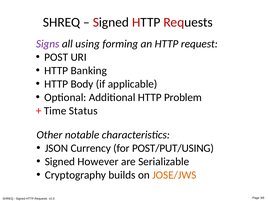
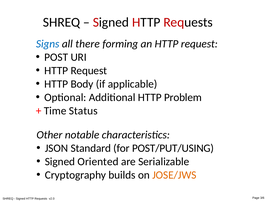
Signs colour: purple -> blue (48, 44)
using: using -> there (88, 44)
Banking: Banking -> Request (89, 71)
Currency: Currency -> Standard (91, 148)
However: However -> Oriented (98, 162)
